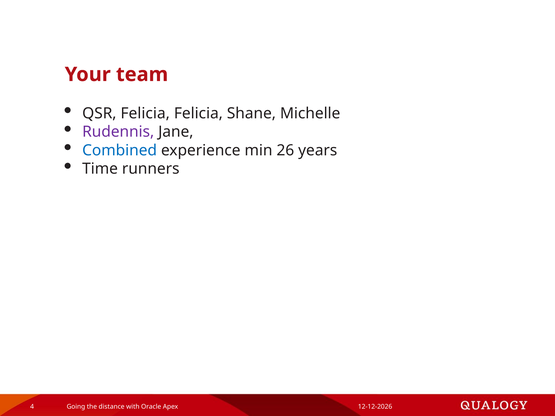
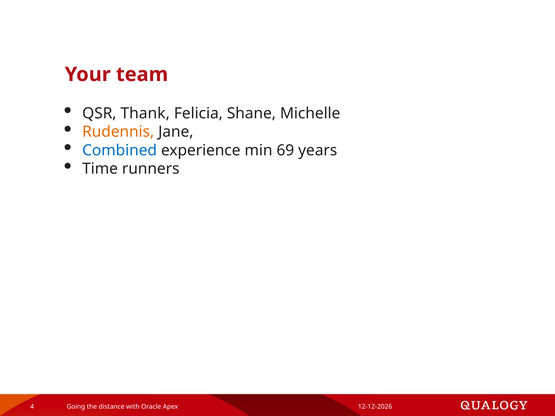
QSR Felicia: Felicia -> Thank (145, 113)
Rudennis colour: purple -> orange (118, 132)
26: 26 -> 69 (285, 150)
